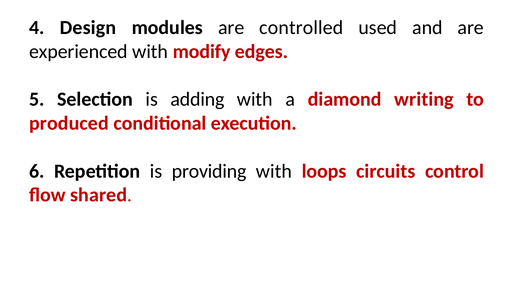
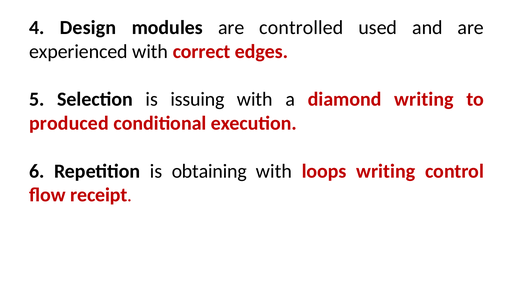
modify: modify -> correct (202, 52)
adding: adding -> issuing (197, 99)
providing: providing -> obtaining (209, 171)
loops circuits: circuits -> writing (386, 171)
shared: shared -> receipt (99, 195)
